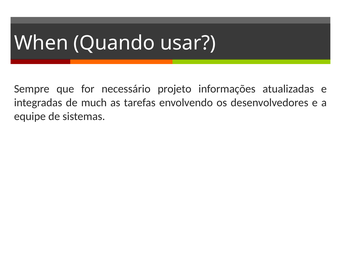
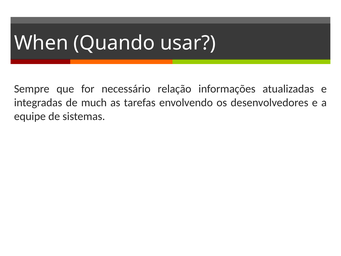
projeto: projeto -> relação (175, 89)
